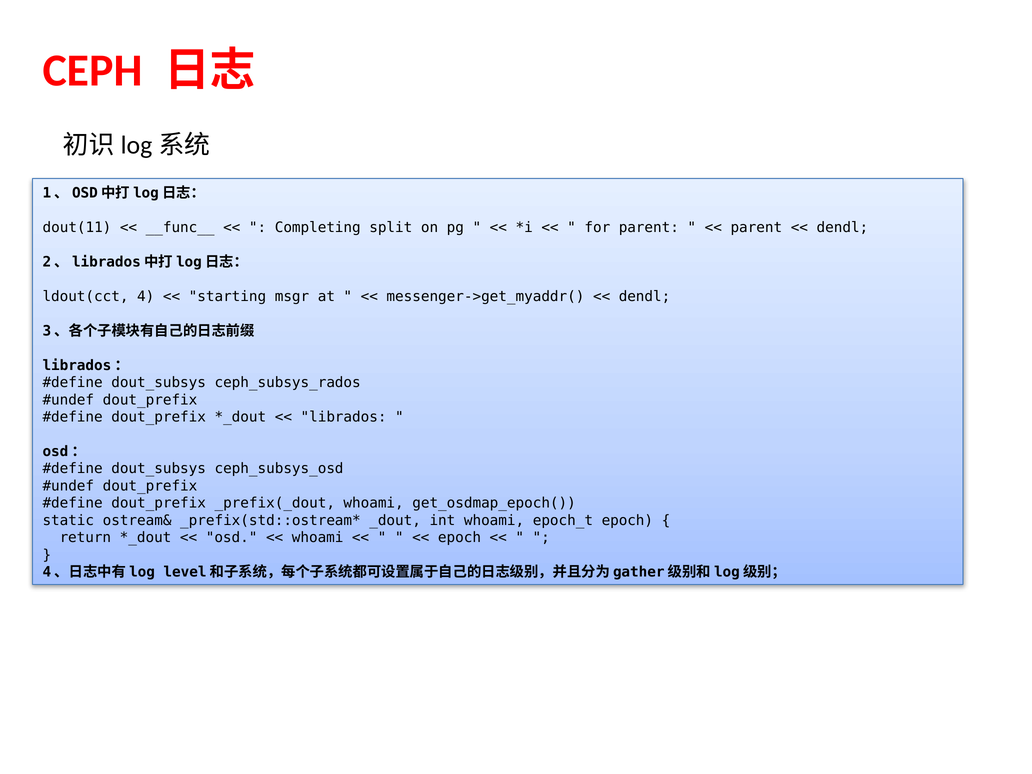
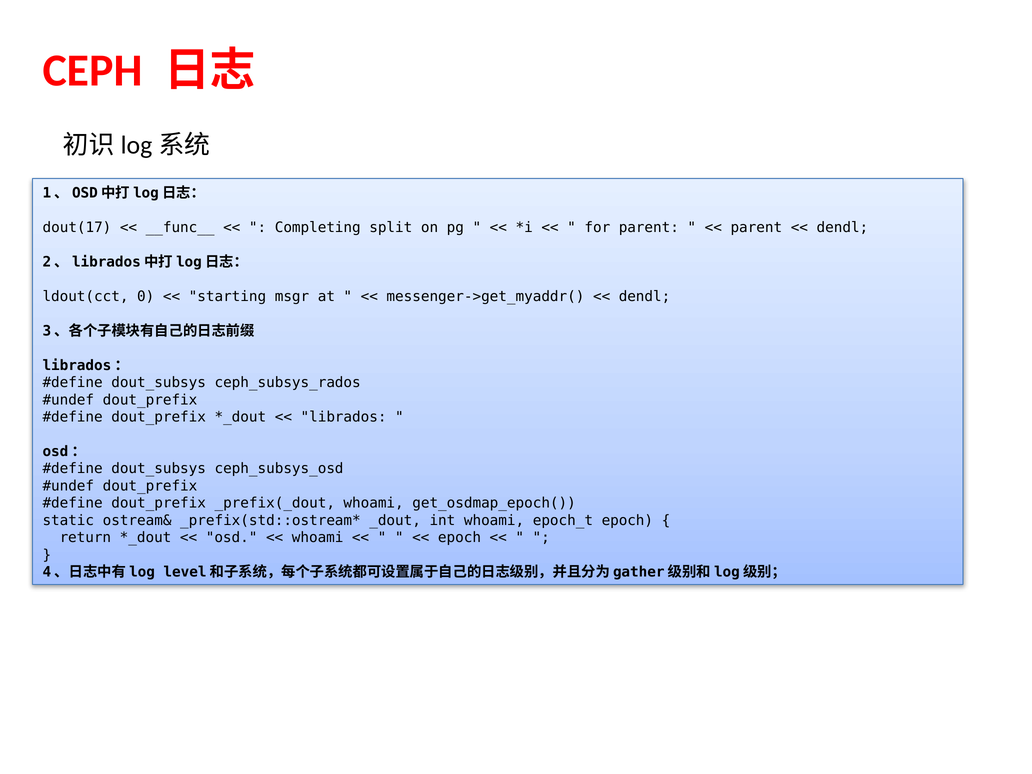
dout(11: dout(11 -> dout(17 (77, 228)
4: 4 -> 0 (146, 296)
